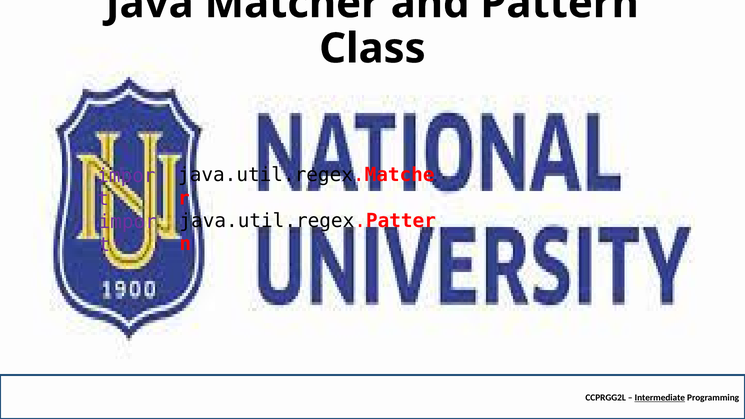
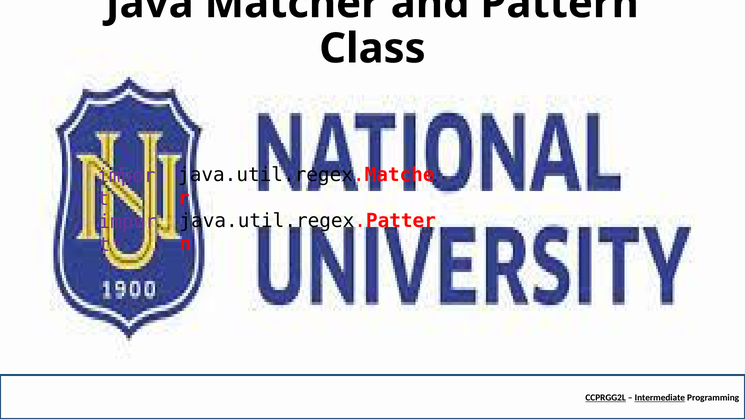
CCPRGG2L underline: none -> present (606, 398)
